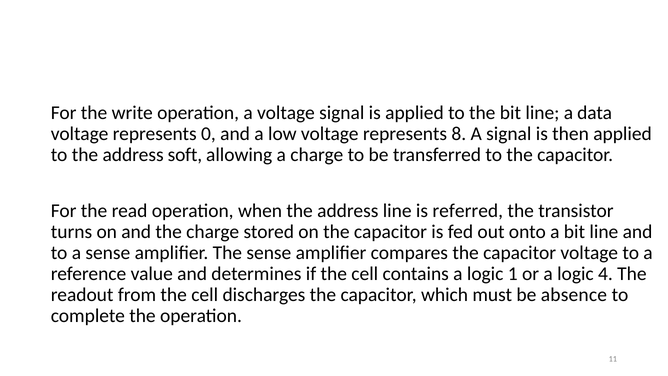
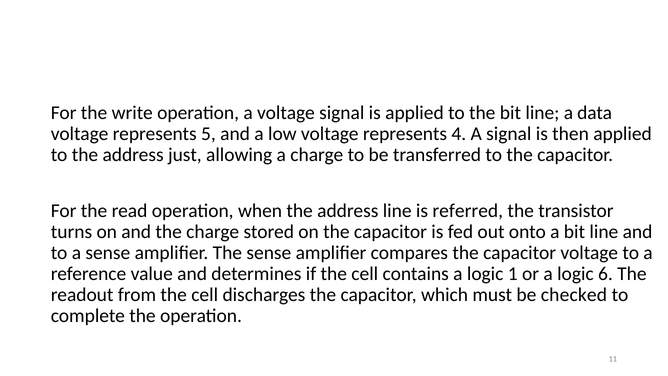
0: 0 -> 5 (208, 134)
8: 8 -> 4 (459, 134)
soft: soft -> just (185, 155)
4: 4 -> 6 (605, 274)
absence: absence -> checked (574, 295)
